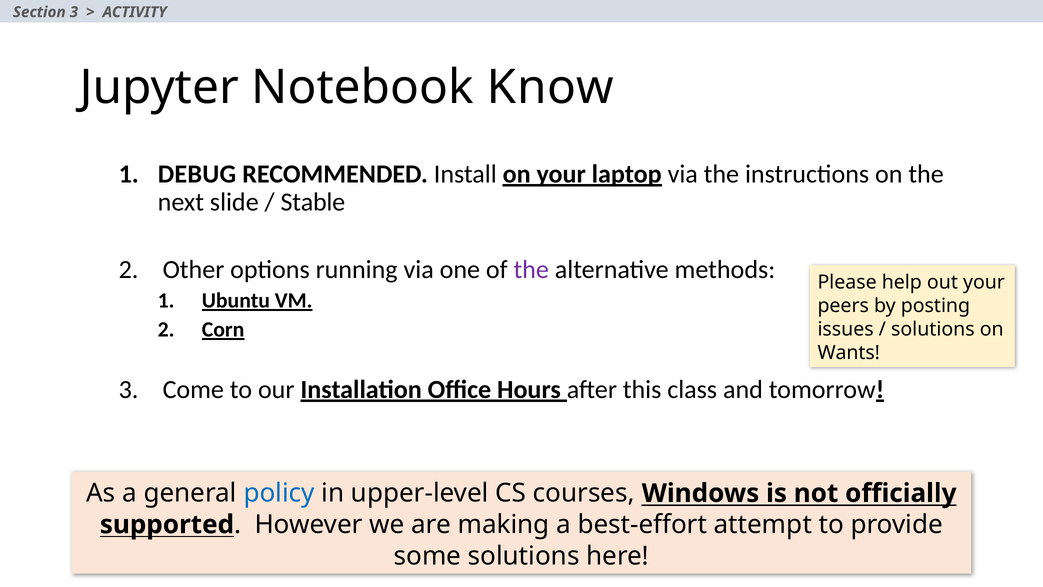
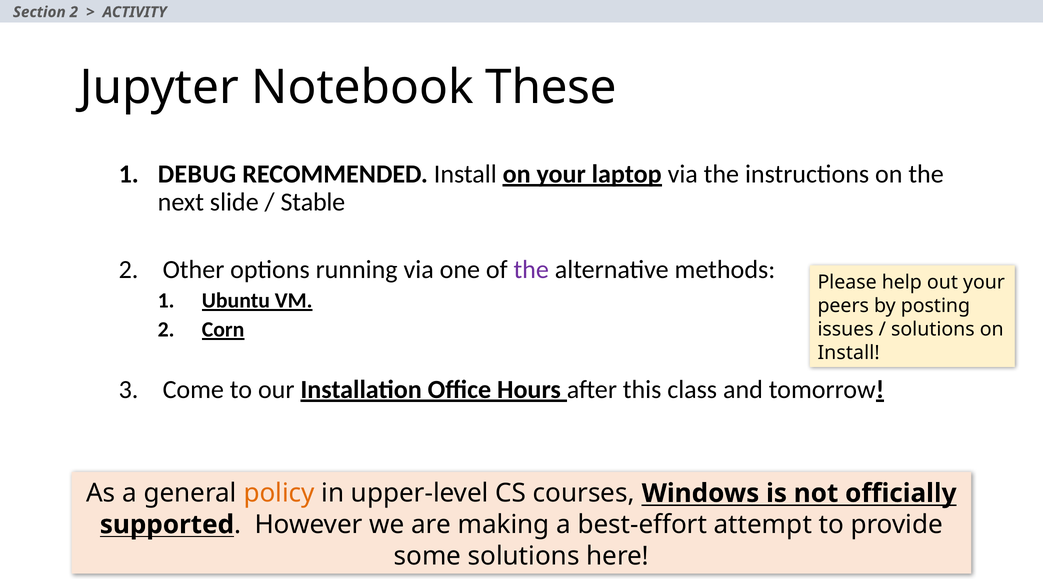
Section 3: 3 -> 2 (74, 12)
Know: Know -> These (551, 88)
Wants: Wants -> Install (849, 353)
policy colour: blue -> orange (279, 493)
